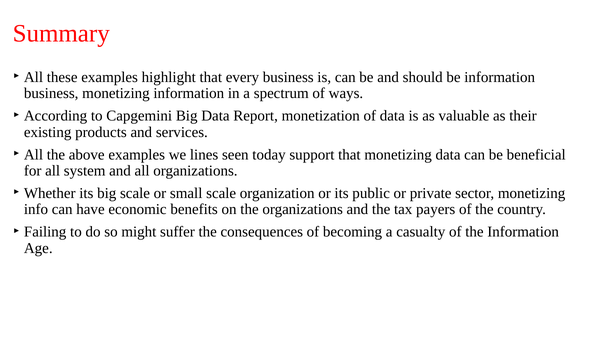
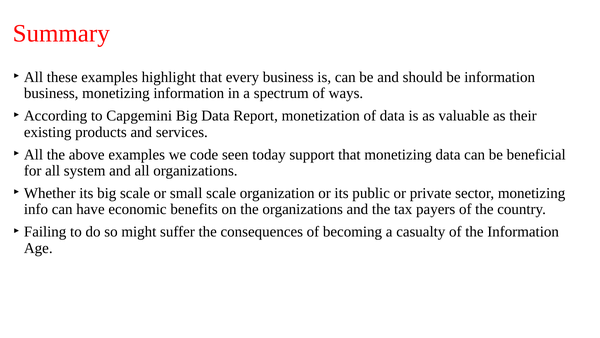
lines: lines -> code (204, 154)
